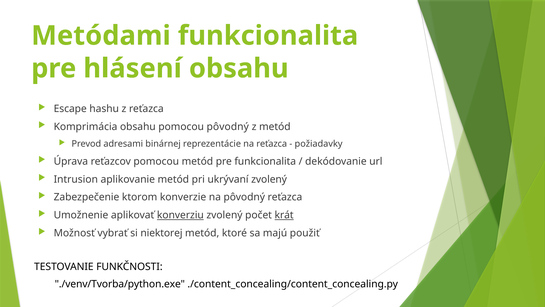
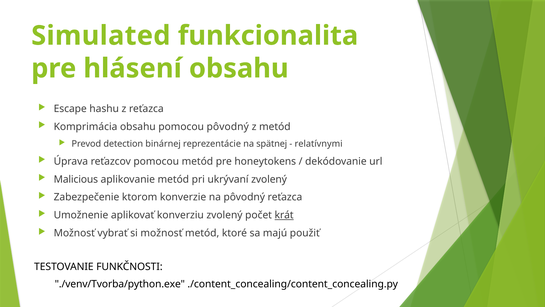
Metódami: Metódami -> Simulated (101, 36)
adresami: adresami -> detection (123, 144)
na reťazca: reťazca -> spätnej (272, 144)
požiadavky: požiadavky -> relatívnymi (319, 144)
pre funkcionalita: funkcionalita -> honeytokens (265, 161)
Intrusion: Intrusion -> Malicious (76, 179)
konverziu underline: present -> none (180, 215)
si niektorej: niektorej -> možnosť (161, 233)
